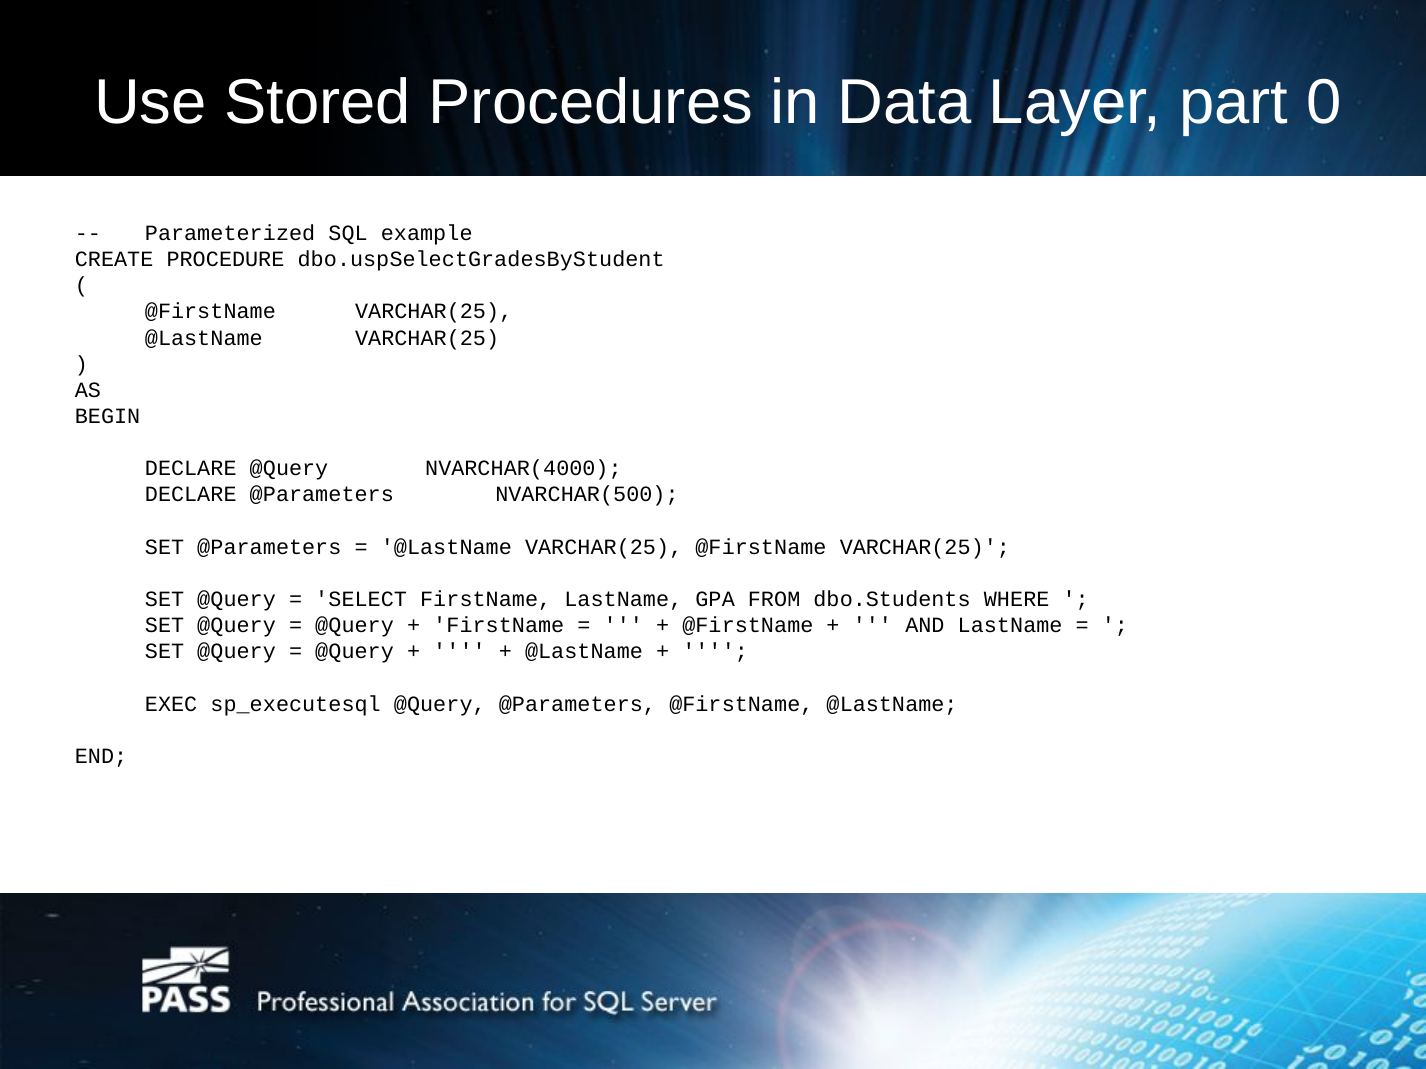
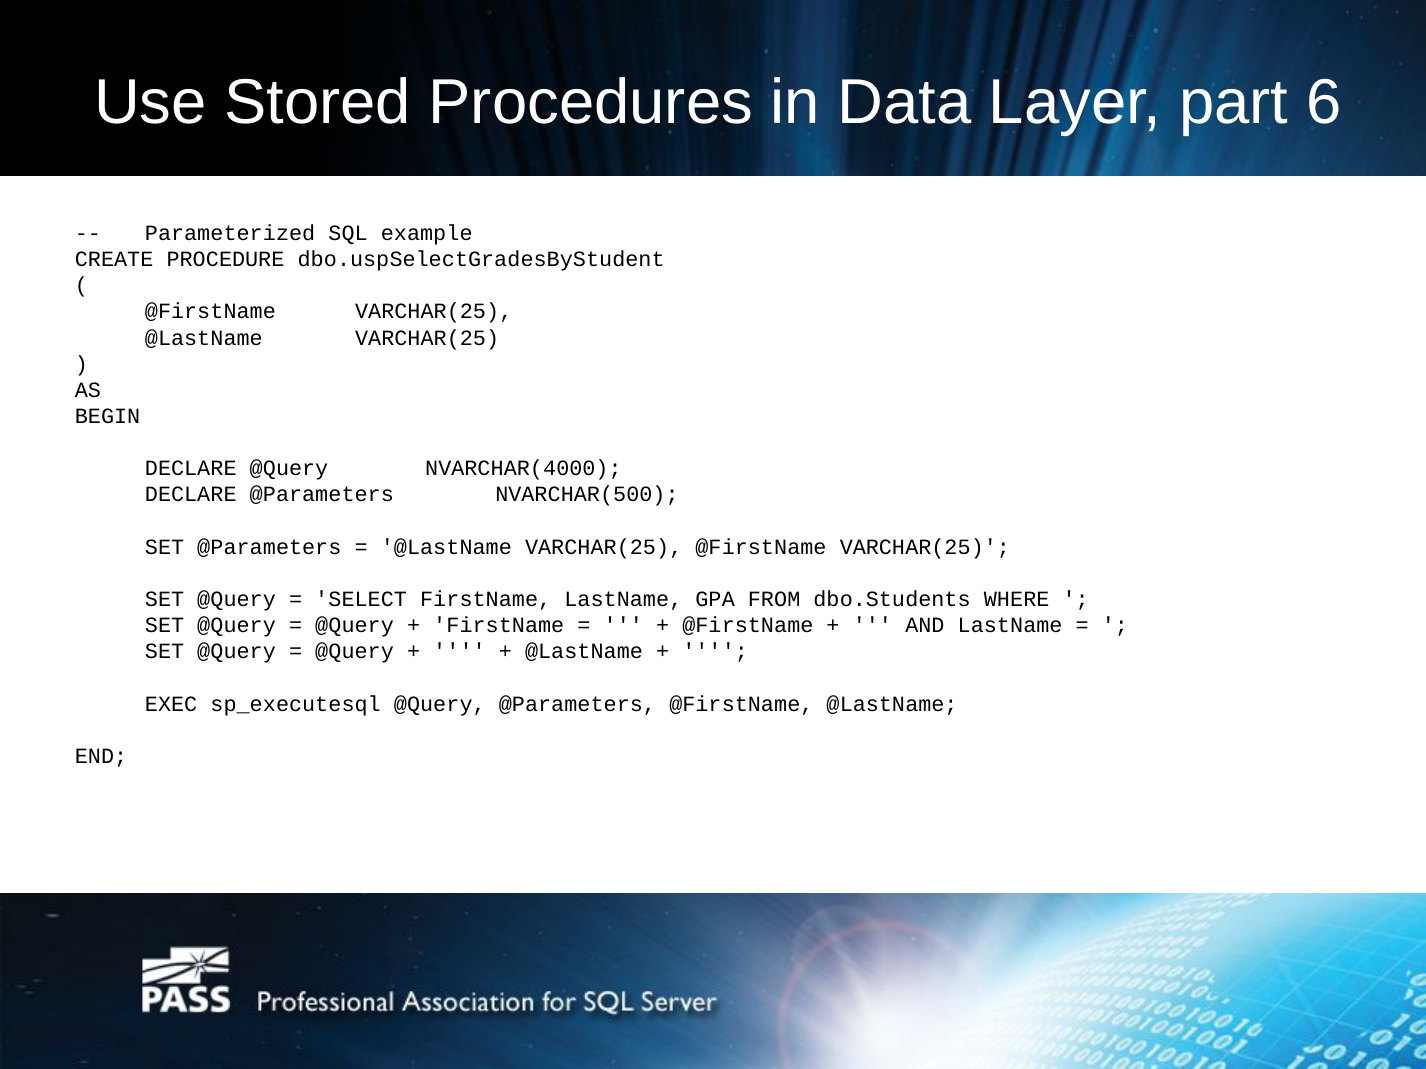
0: 0 -> 6 (1324, 102)
